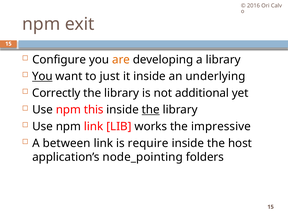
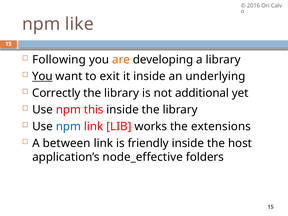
exit: exit -> like (79, 24)
Configure: Configure -> Following (59, 60)
just: just -> exit (110, 76)
the underline: present -> none (151, 110)
npm colour: black -> blue (68, 126)
impressive: impressive -> extensions (221, 126)
require: require -> friendly (148, 143)
node_pointing: node_pointing -> node_effective (143, 157)
